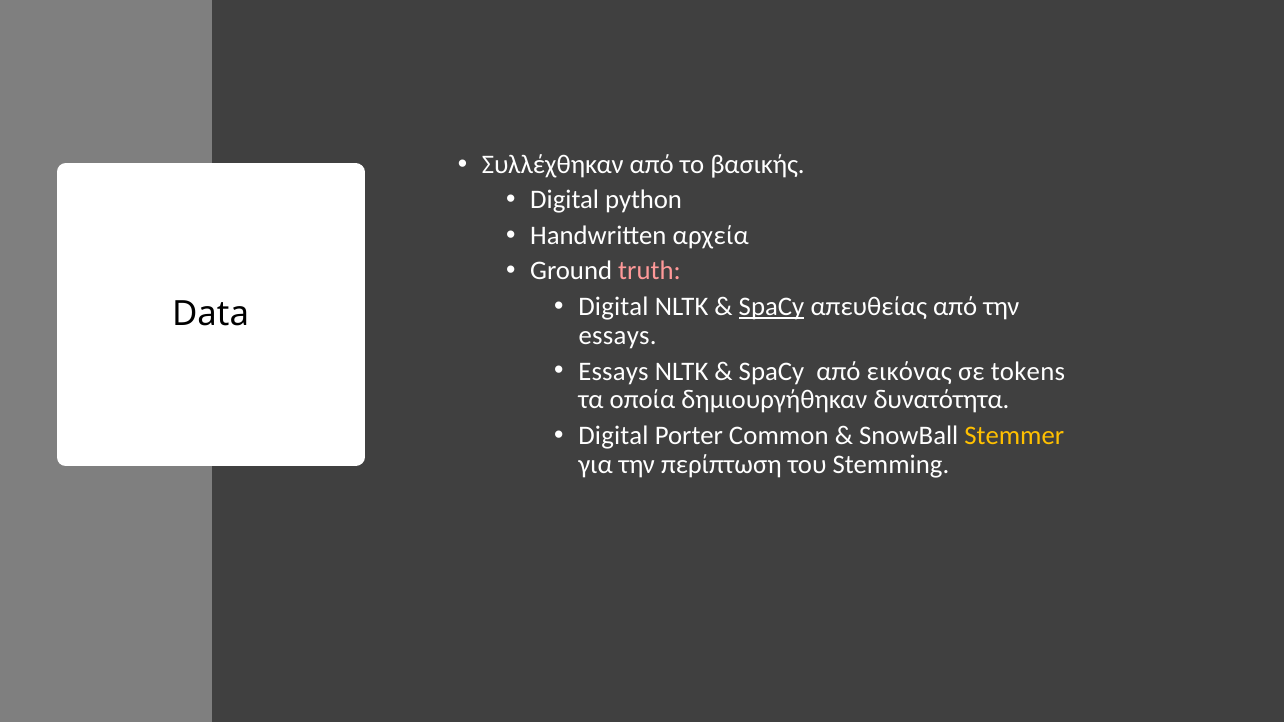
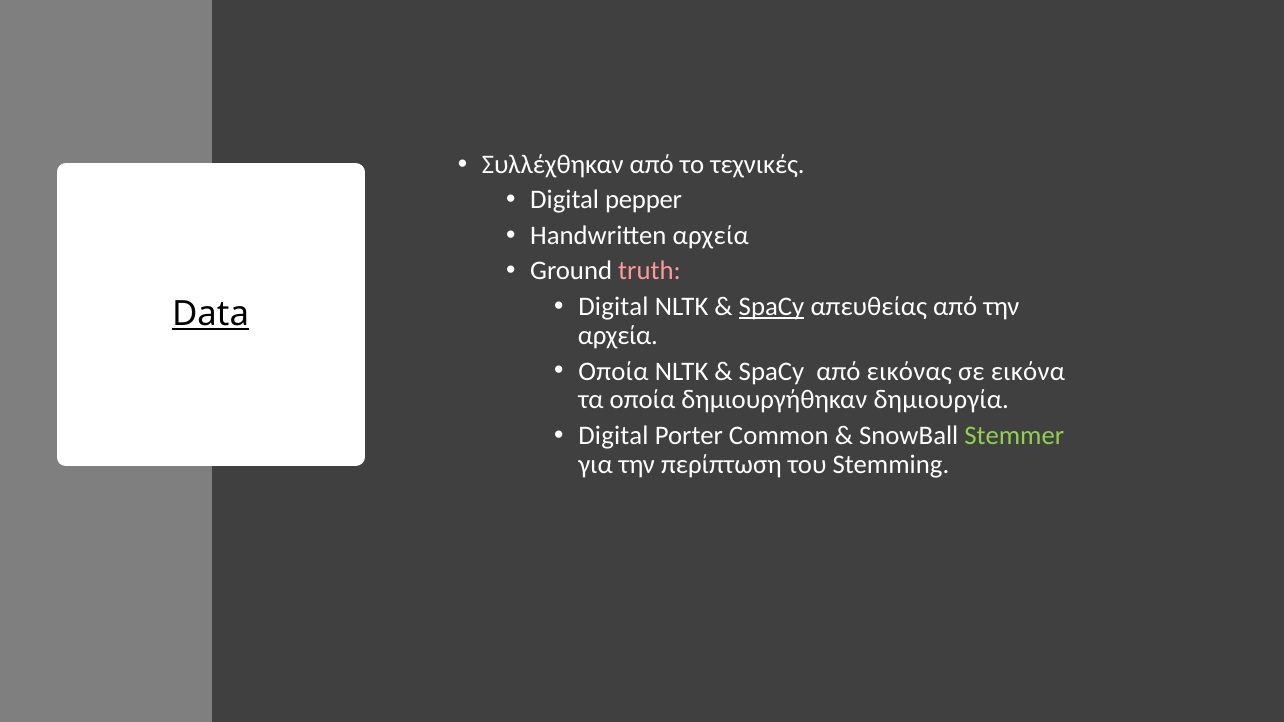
βασικής: βασικής -> τεχνικές (758, 164)
python: python -> pepper (644, 200)
Data underline: none -> present (211, 315)
essays: essays -> αρχεία (618, 336)
Essays: Essays -> Οποία (613, 371)
tokens: tokens -> εικόνα (1028, 371)
δυνατότητα: δυνατότητα -> δημιουργία (941, 400)
Stemmer colour: yellow -> light green (1014, 436)
